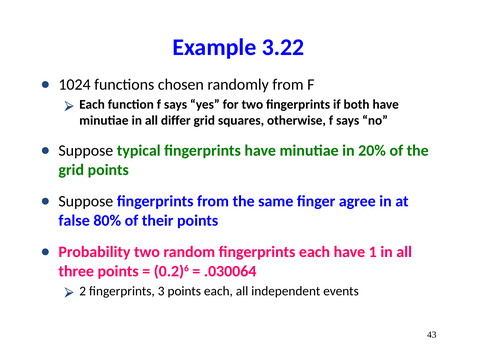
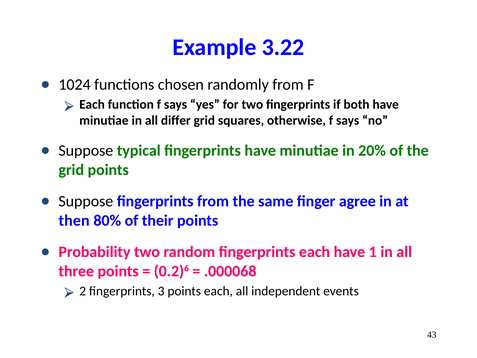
false: false -> then (74, 220)
.030064: .030064 -> .000068 (230, 271)
